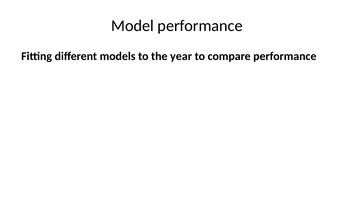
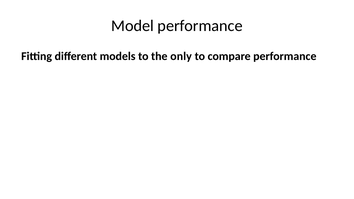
year: year -> only (181, 56)
